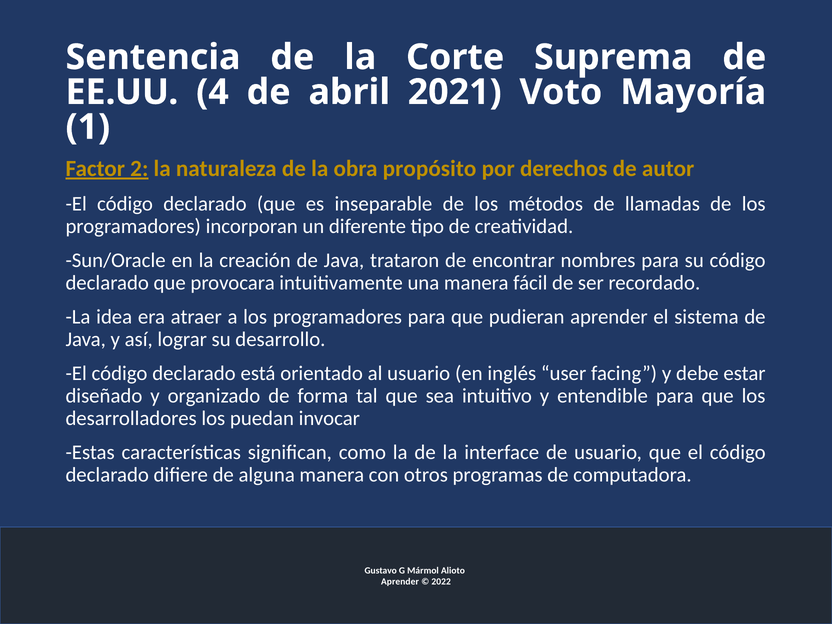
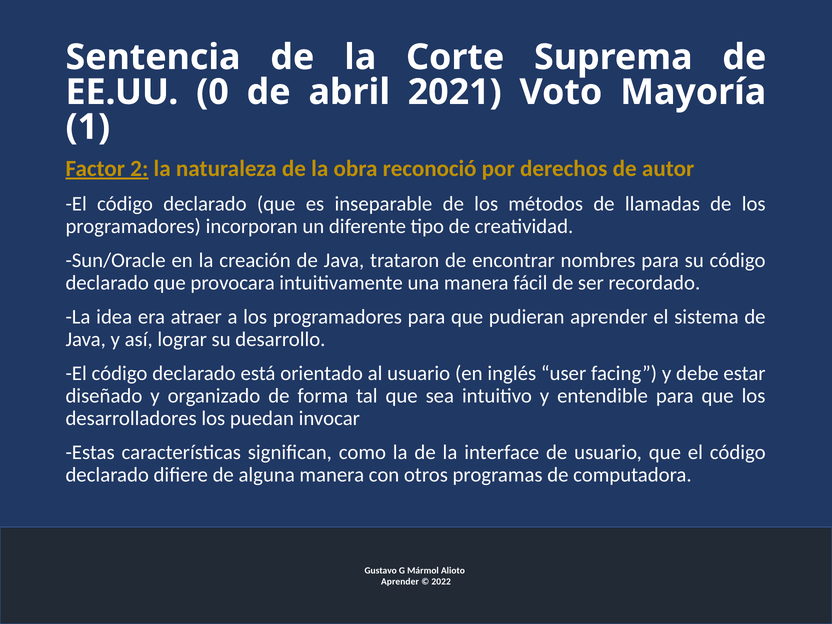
4: 4 -> 0 (212, 92)
propósito: propósito -> reconoció (430, 169)
